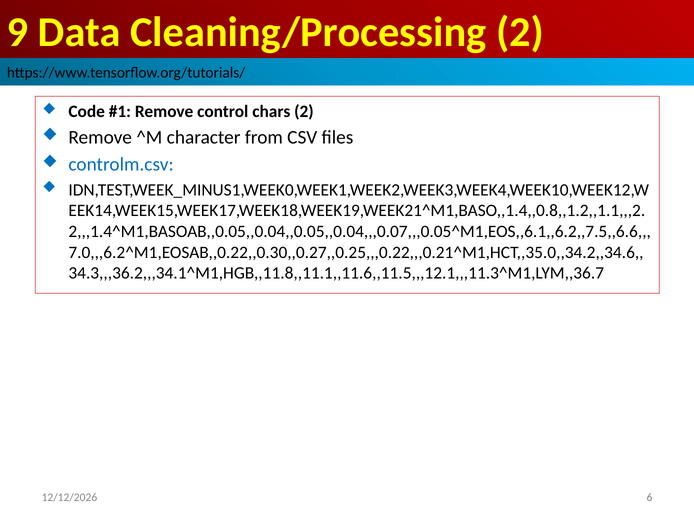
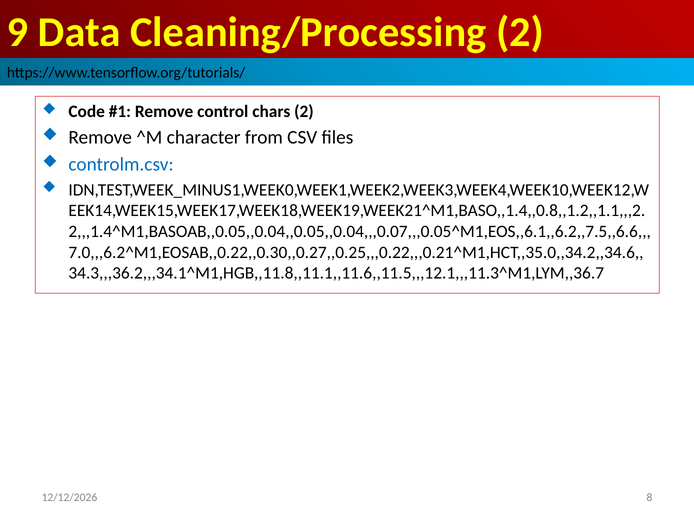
6: 6 -> 8 (649, 497)
